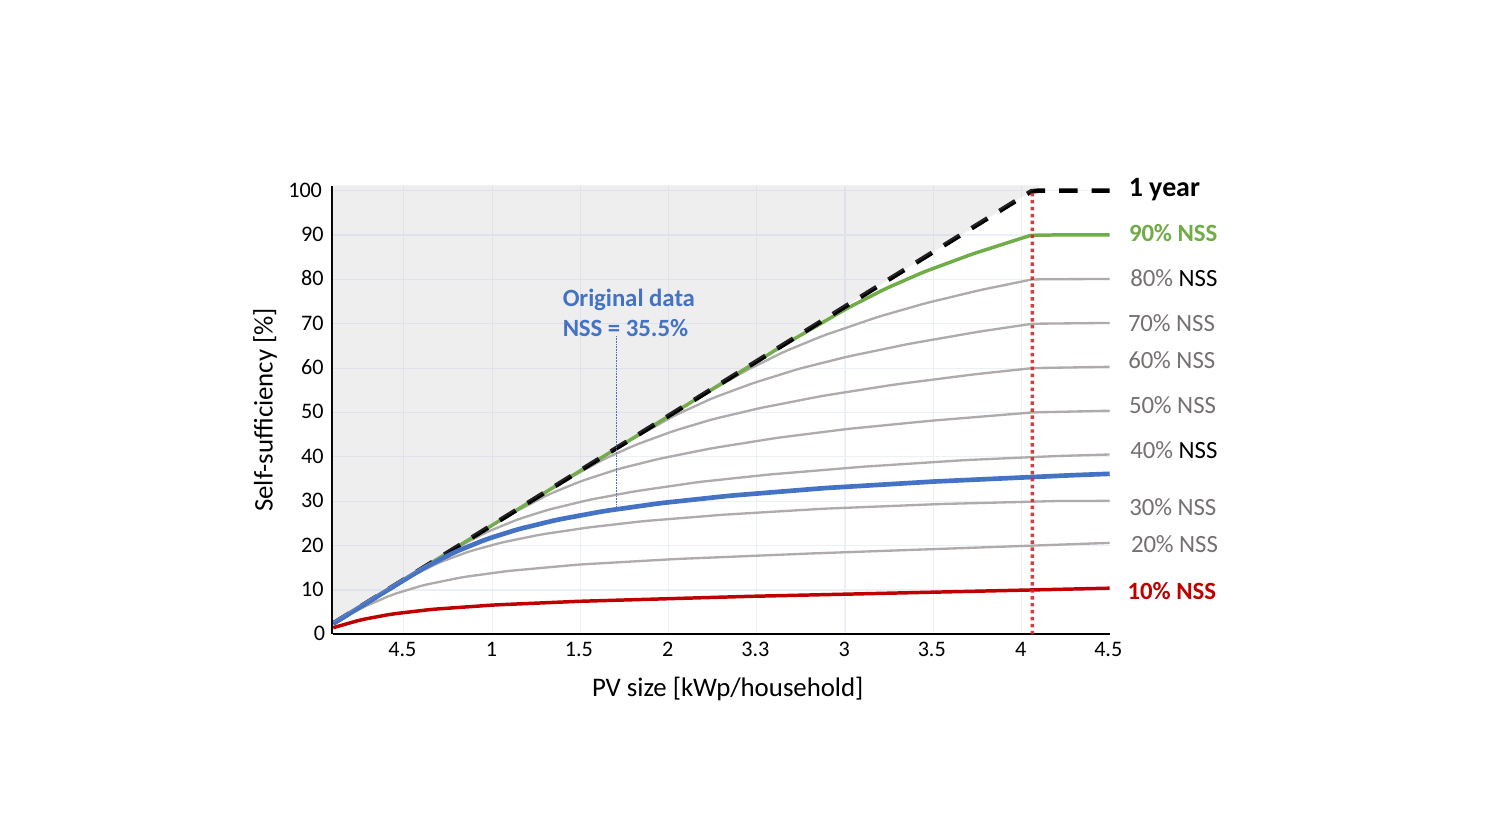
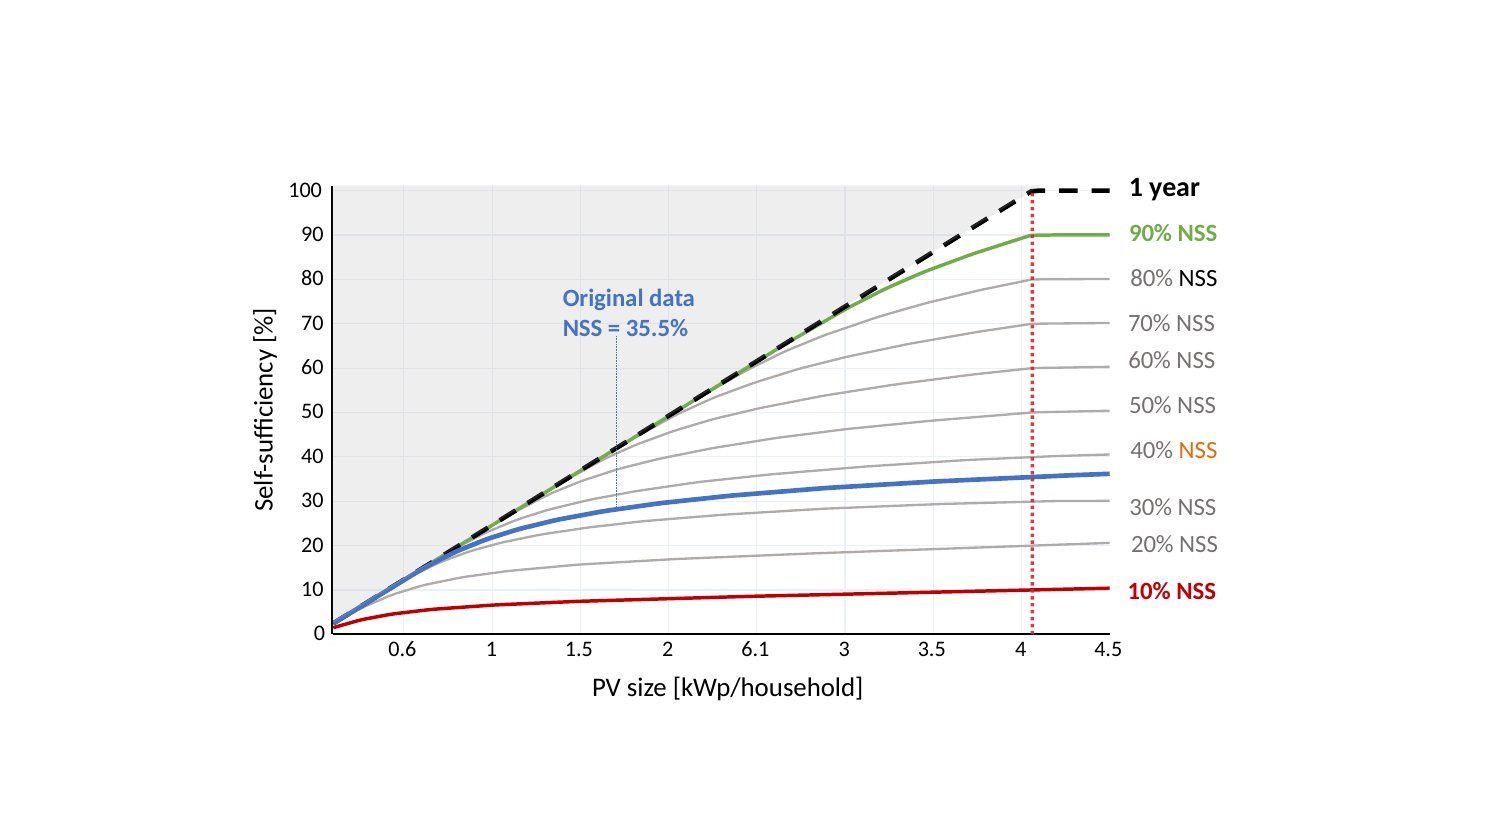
NSS colour: black -> orange (1198, 451)
4.5: 4.5 -> 0.6 (402, 649)
3.3: 3.3 -> 6.1 (755, 649)
